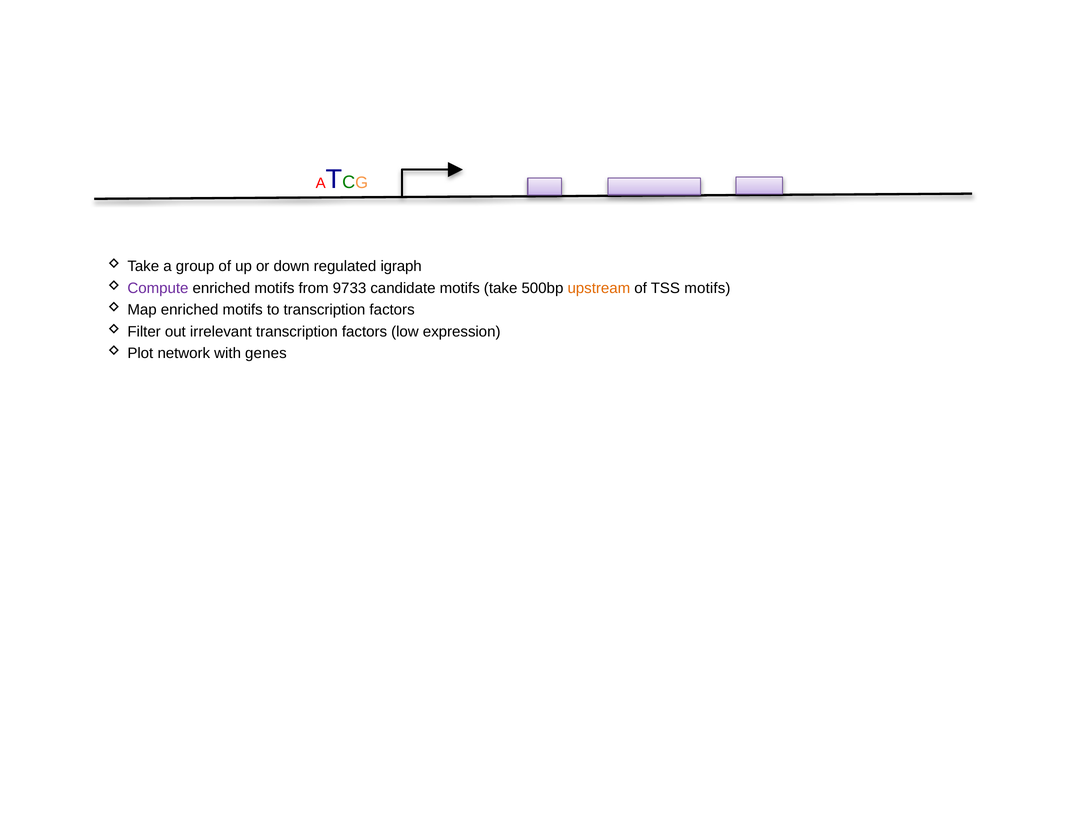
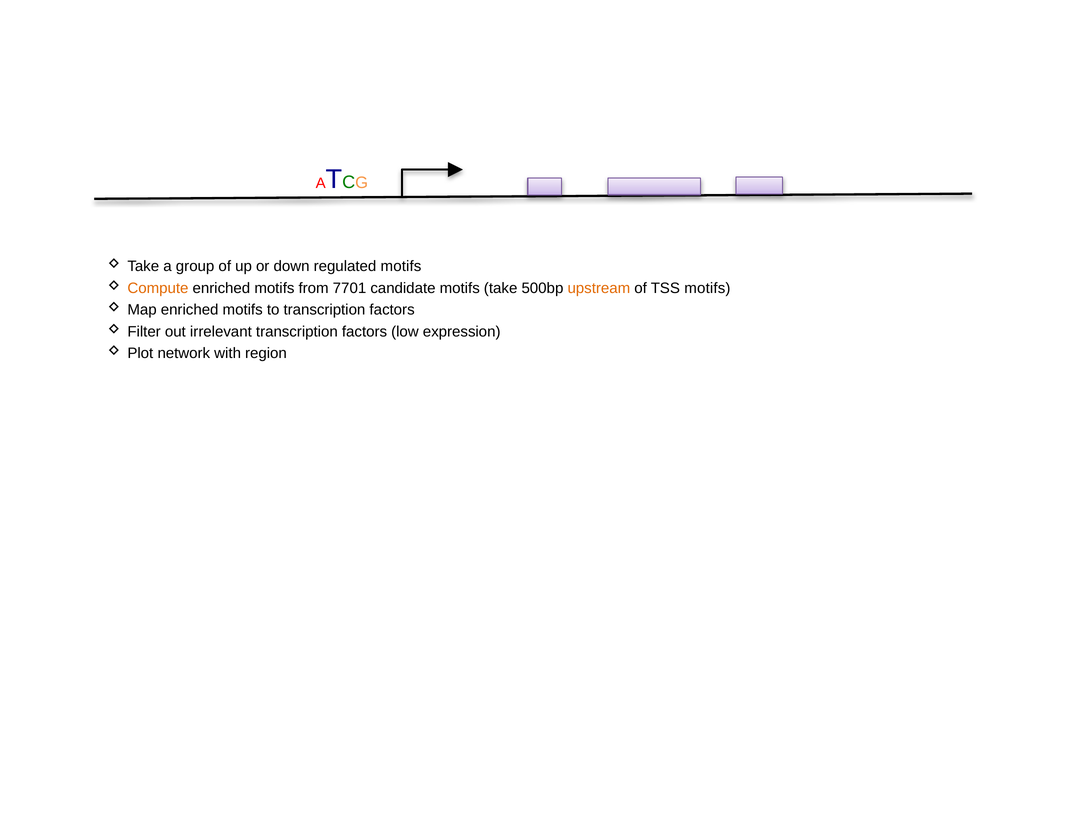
regulated igraph: igraph -> motifs (401, 267)
Compute colour: purple -> orange (158, 288)
9733: 9733 -> 7701 (350, 288)
genes: genes -> region (266, 353)
